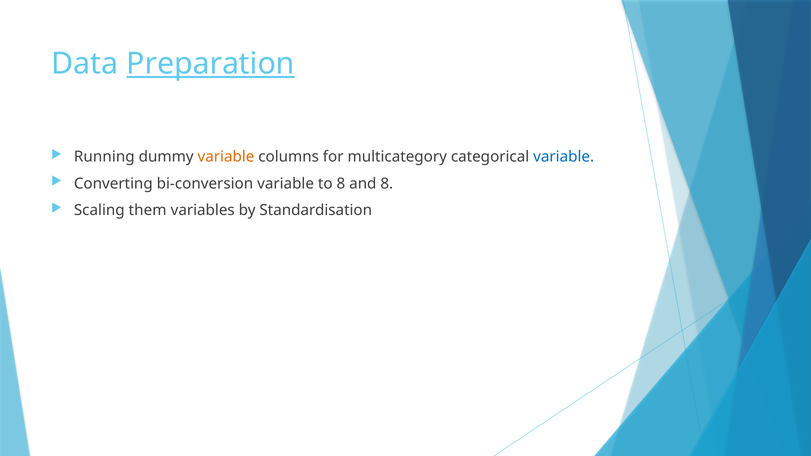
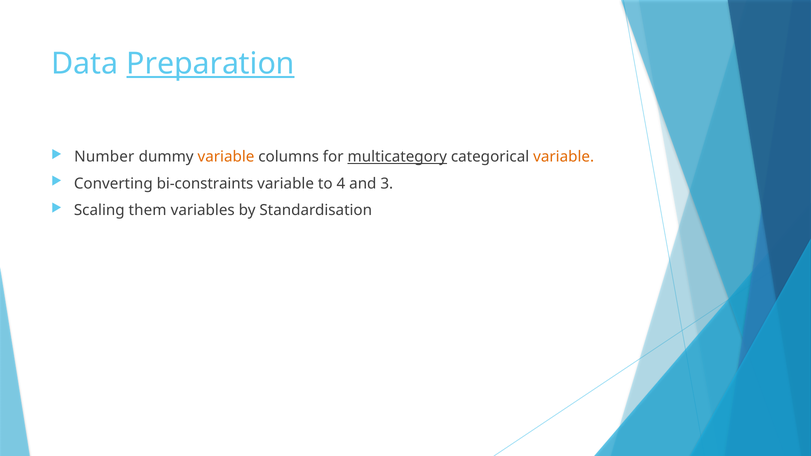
Running: Running -> Number (104, 157)
multicategory underline: none -> present (397, 157)
variable colour: blue -> orange (564, 157)
bi-conversion: bi-conversion -> bi-constraints (205, 184)
to 8: 8 -> 4 (341, 184)
and 8: 8 -> 3 (387, 184)
